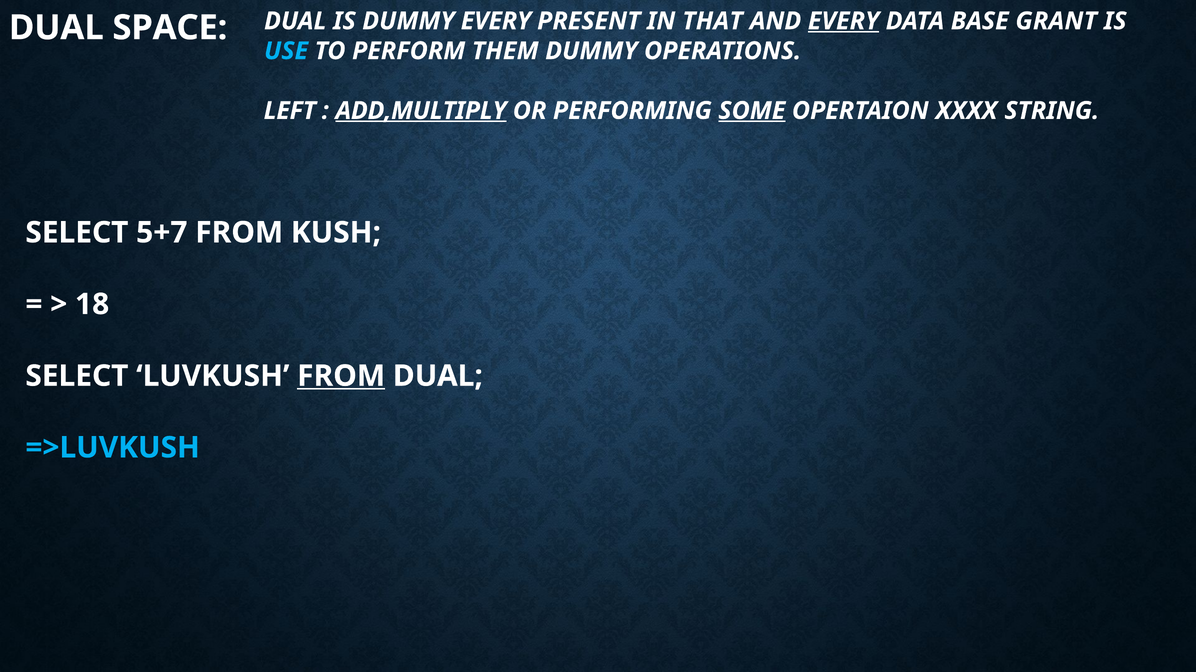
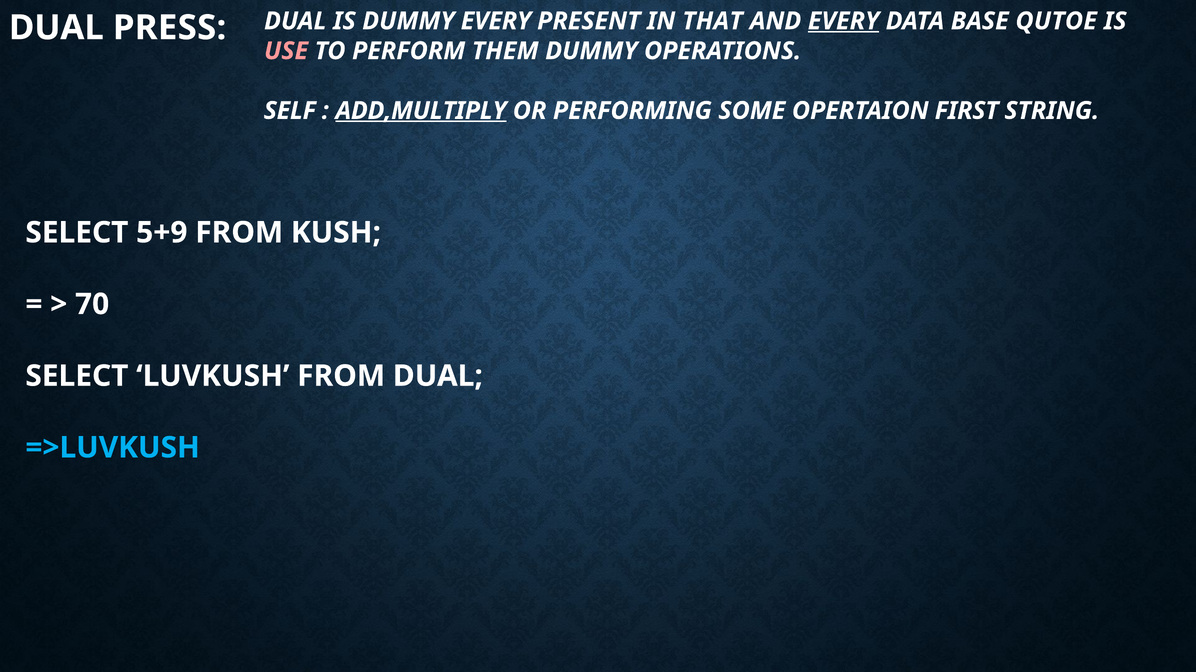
SPACE: SPACE -> PRESS (170, 28)
GRANT: GRANT -> QUTOE (1056, 21)
USE colour: light blue -> pink (286, 51)
LEFT: LEFT -> SELF (290, 111)
SOME underline: present -> none (752, 111)
XXXX: XXXX -> FIRST (967, 111)
5+7: 5+7 -> 5+9 (162, 233)
18: 18 -> 70 (92, 305)
FROM underline: present -> none (341, 376)
